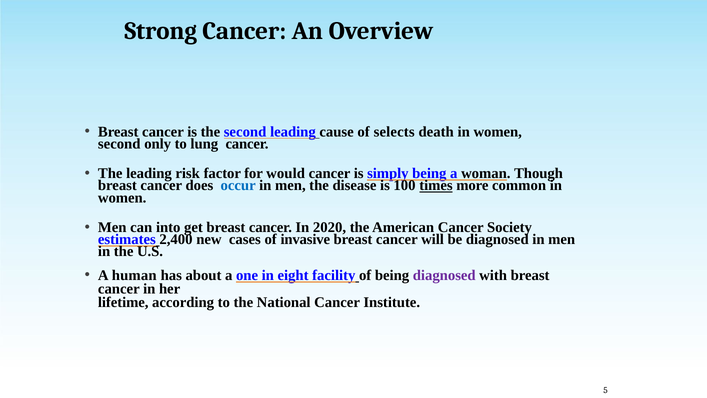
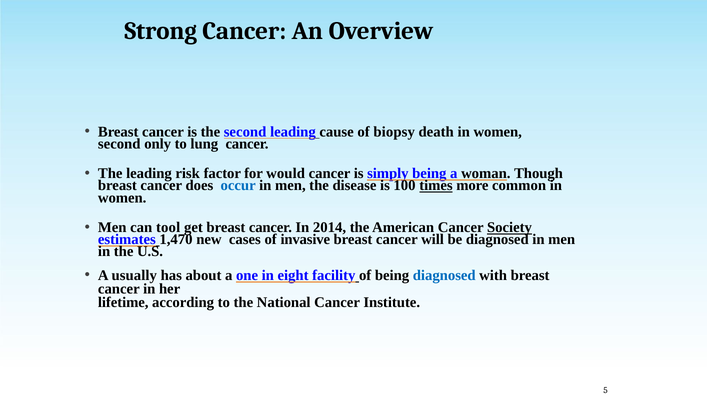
selects: selects -> biopsy (394, 132)
into: into -> tool (168, 227)
2020: 2020 -> 2014 (330, 227)
Society underline: none -> present (509, 227)
2,400: 2,400 -> 1,470 (176, 239)
human: human -> usually (134, 275)
diagnosed colour: purple -> blue (444, 275)
